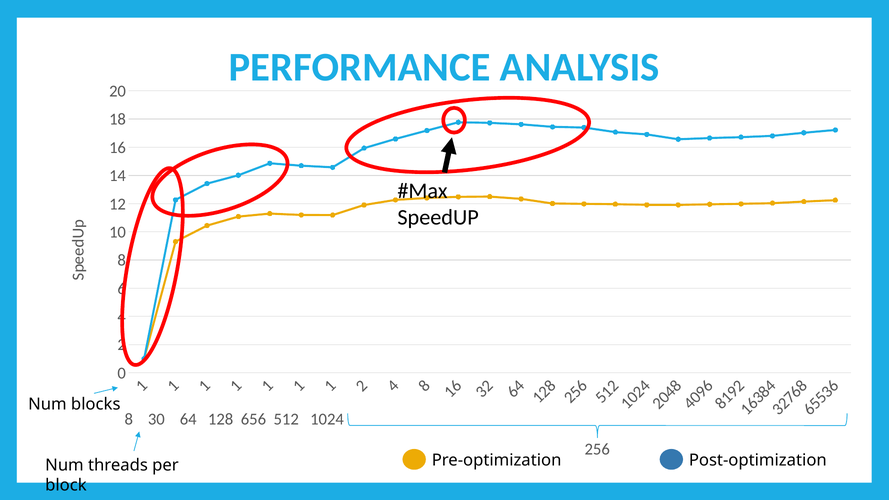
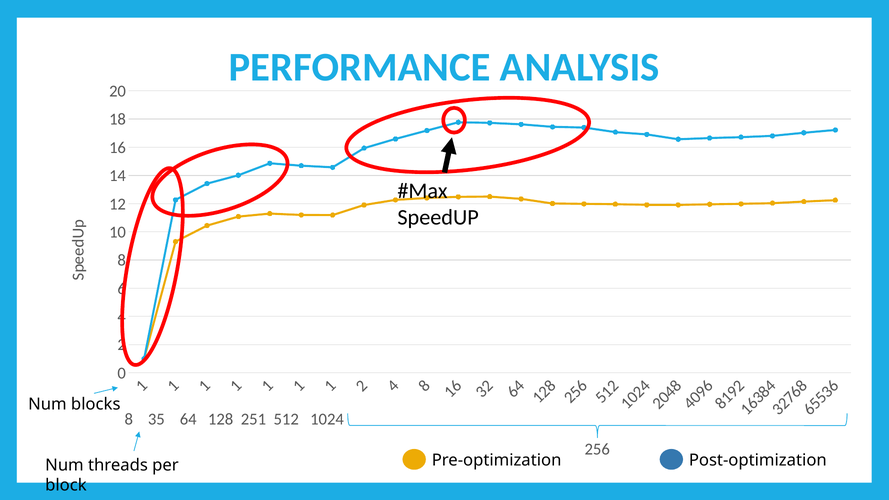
30: 30 -> 35 (156, 419)
656: 656 -> 251 (253, 419)
